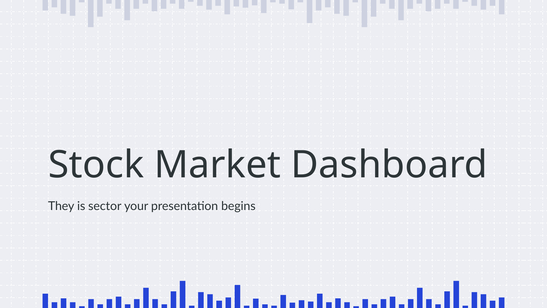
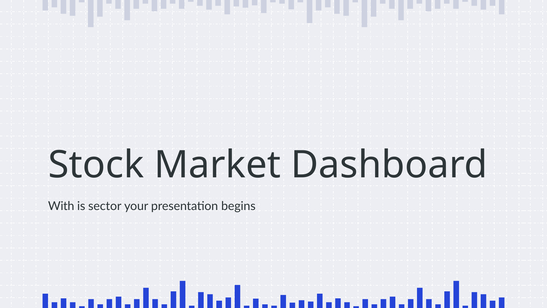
They: They -> With (61, 206)
